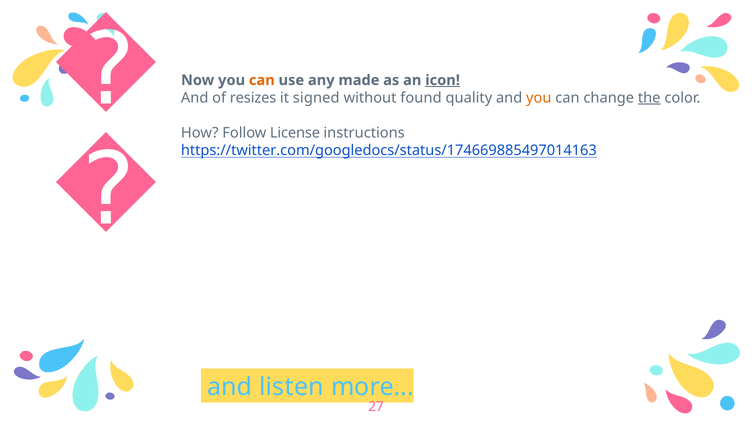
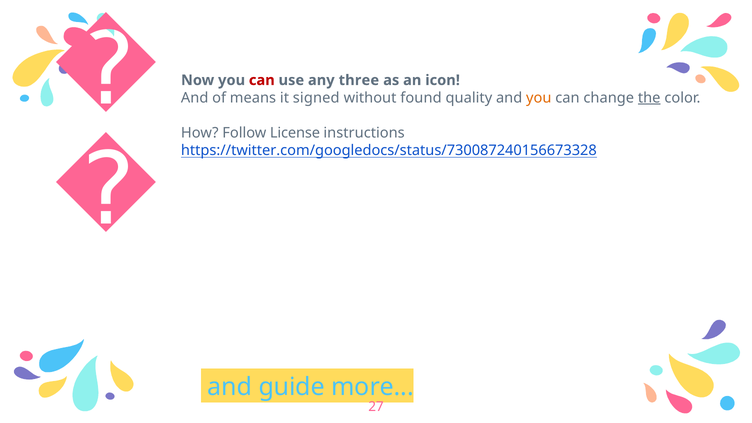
can colour: orange -> red (262, 80)
made: made -> three (359, 80)
icon underline: present -> none (443, 80)
resizes: resizes -> means (253, 98)
https://twitter.com/googledocs/status/174669885497014163: https://twitter.com/googledocs/status/174669885497014163 -> https://twitter.com/googledocs/status/730087240156673328 (389, 150)
listen: listen -> guide (292, 387)
